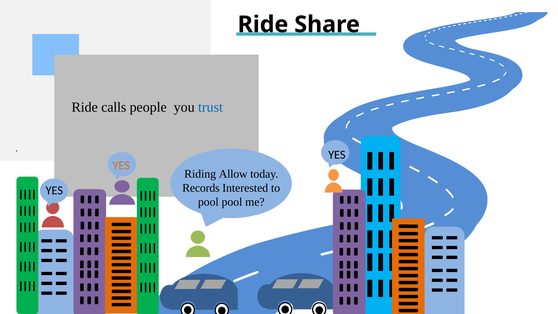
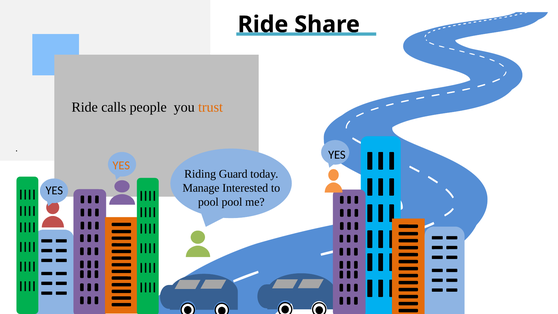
trust colour: blue -> orange (211, 107)
Allow: Allow -> Guard (233, 174)
Records: Records -> Manage (201, 188)
